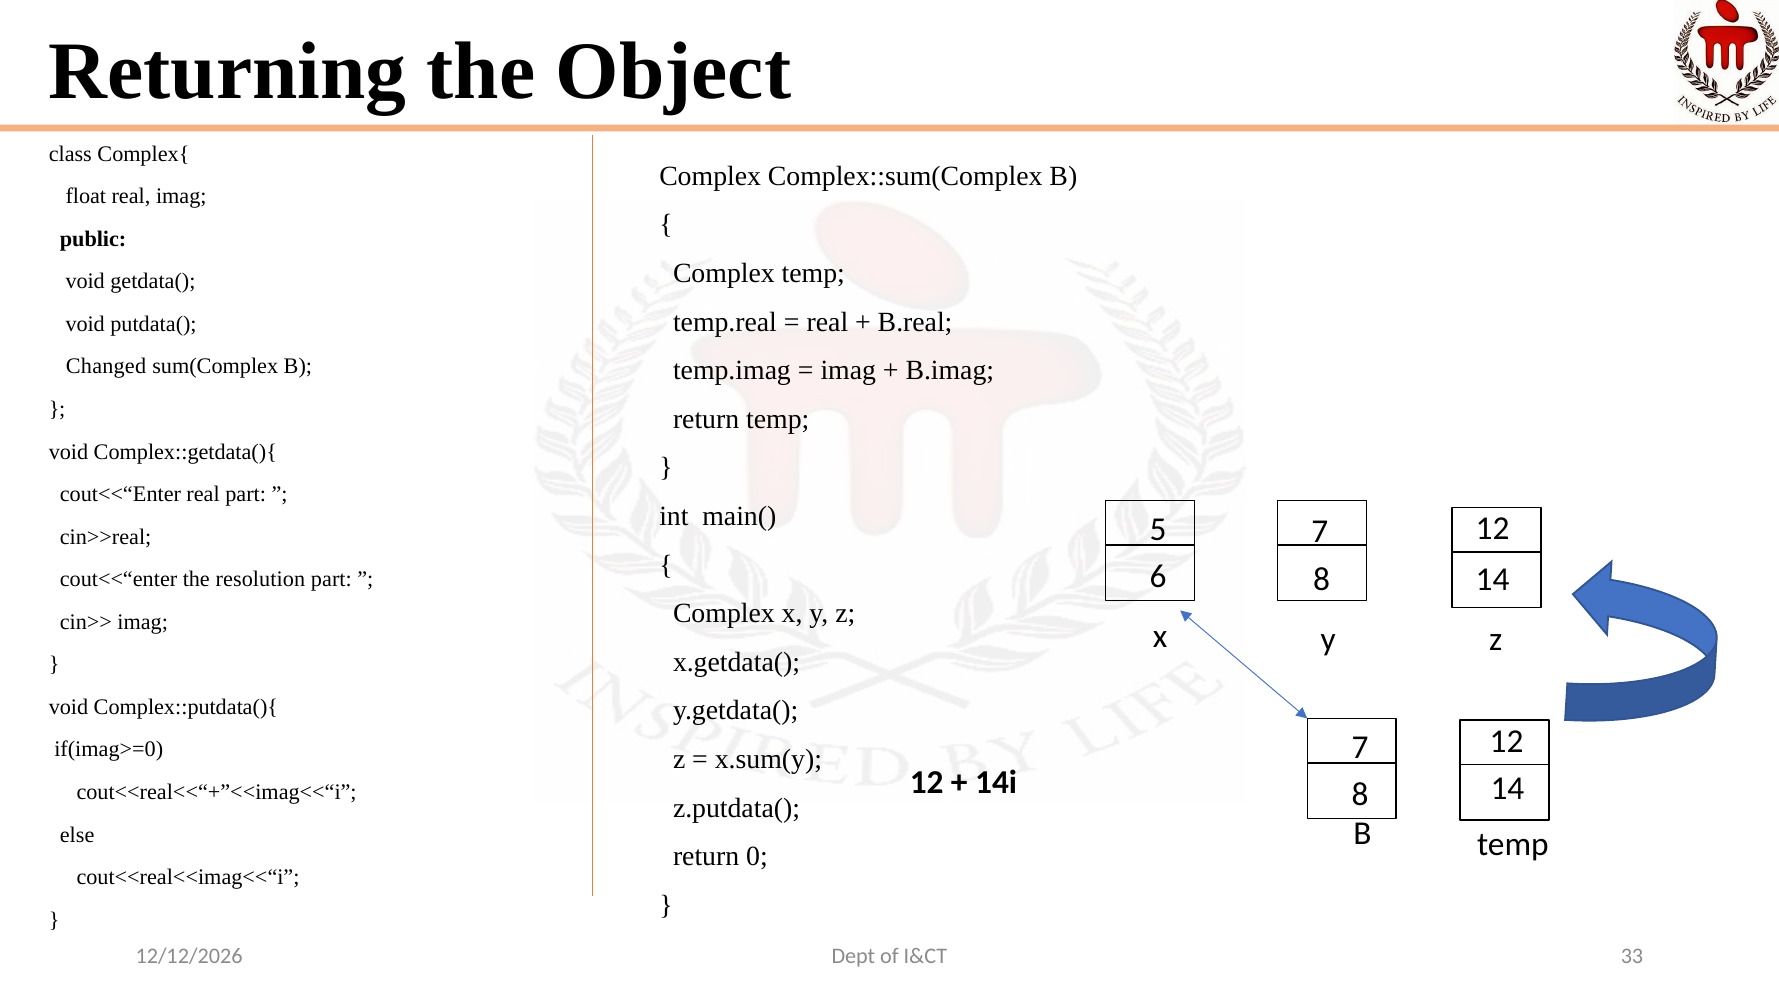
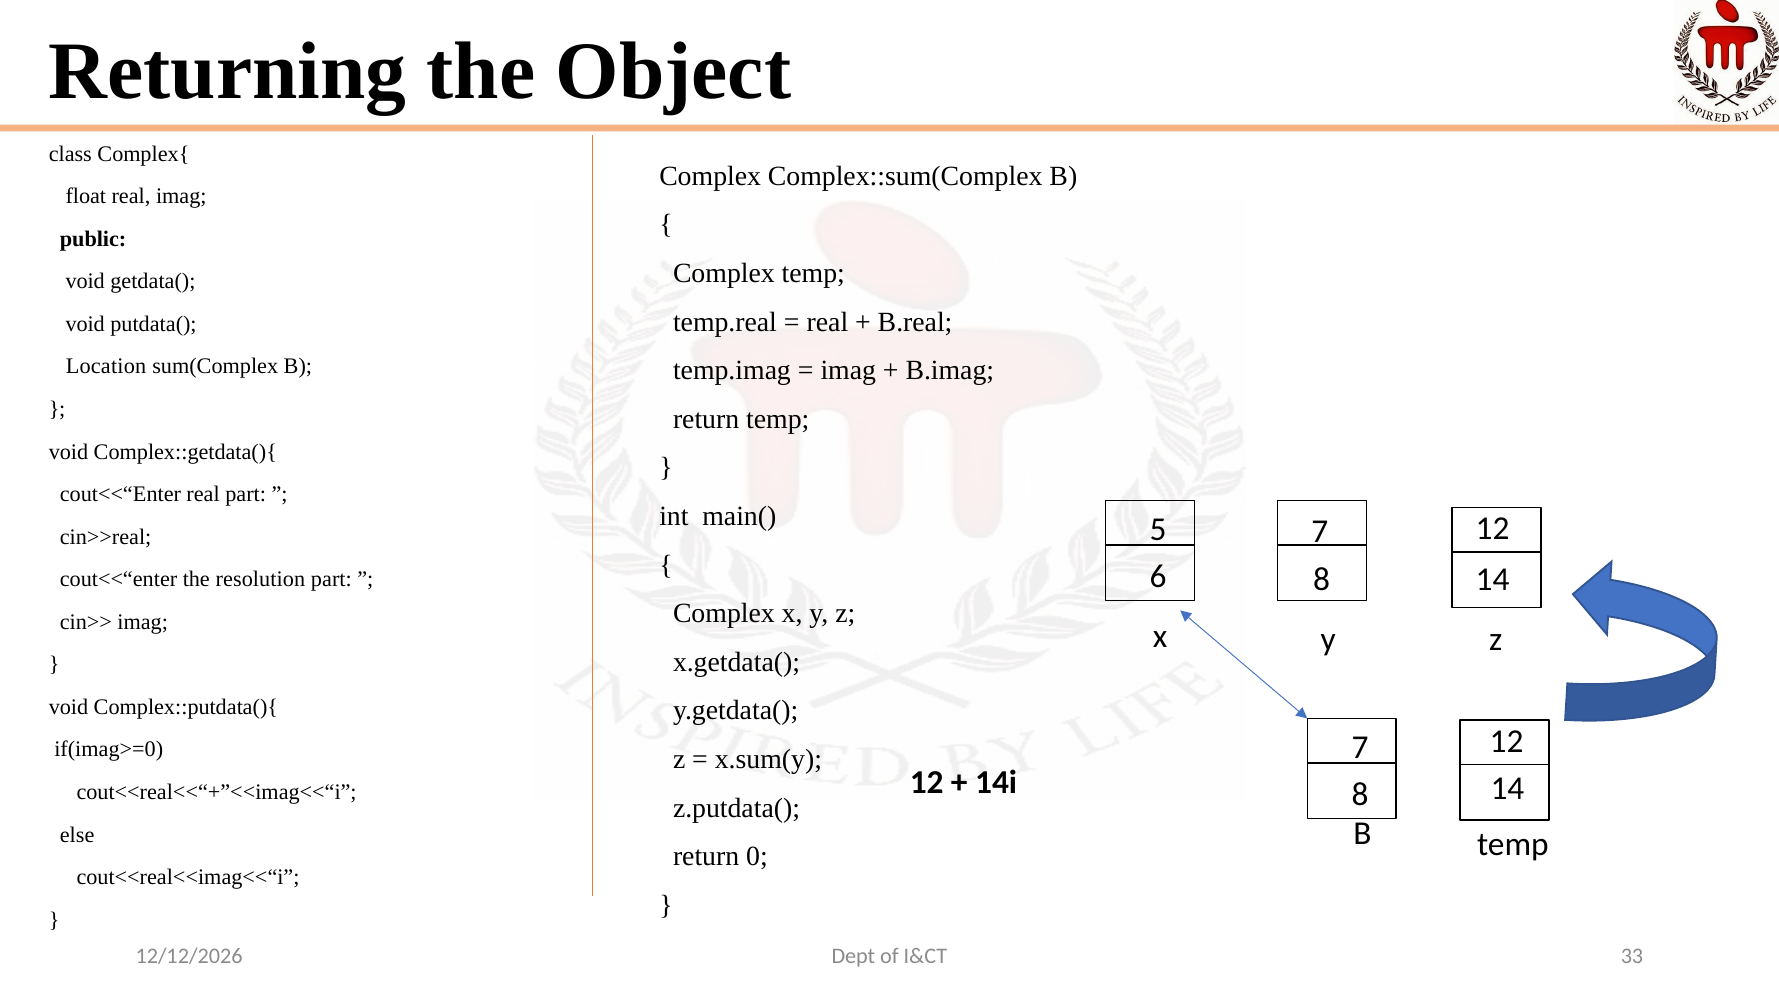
Changed: Changed -> Location (106, 366)
